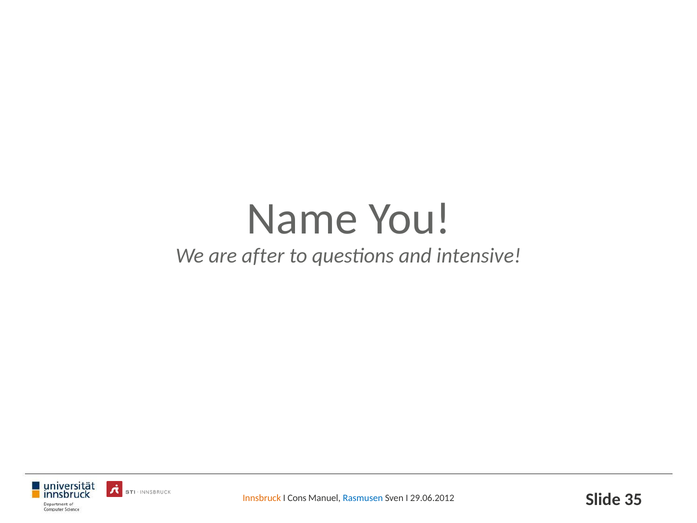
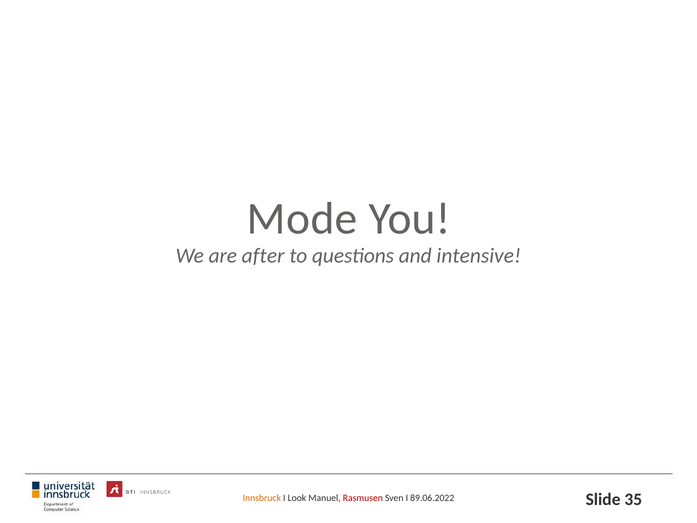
Name: Name -> Mode (302, 219)
Cons: Cons -> Look (297, 498)
Rasmusen colour: blue -> red (363, 498)
29.06.2012: 29.06.2012 -> 89.06.2022 (432, 498)
